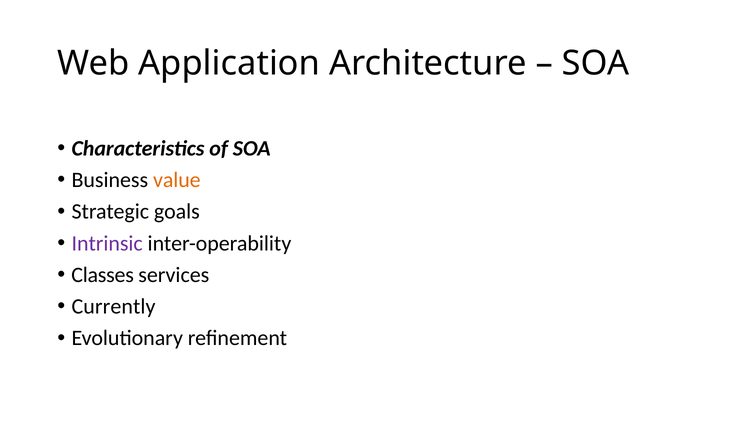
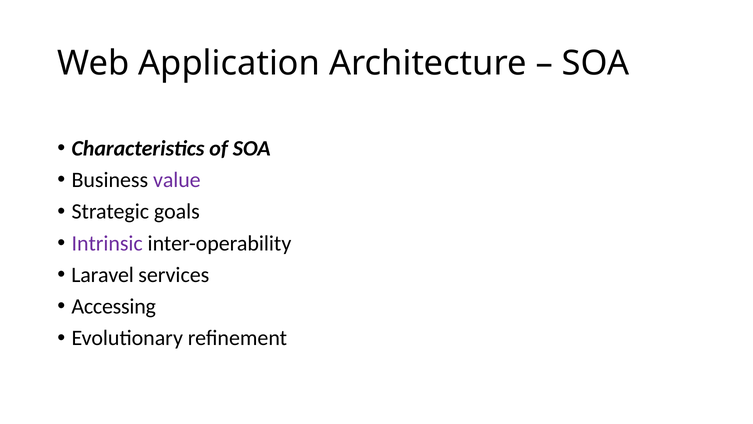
value colour: orange -> purple (177, 180)
Classes: Classes -> Laravel (103, 275)
Currently: Currently -> Accessing (114, 306)
